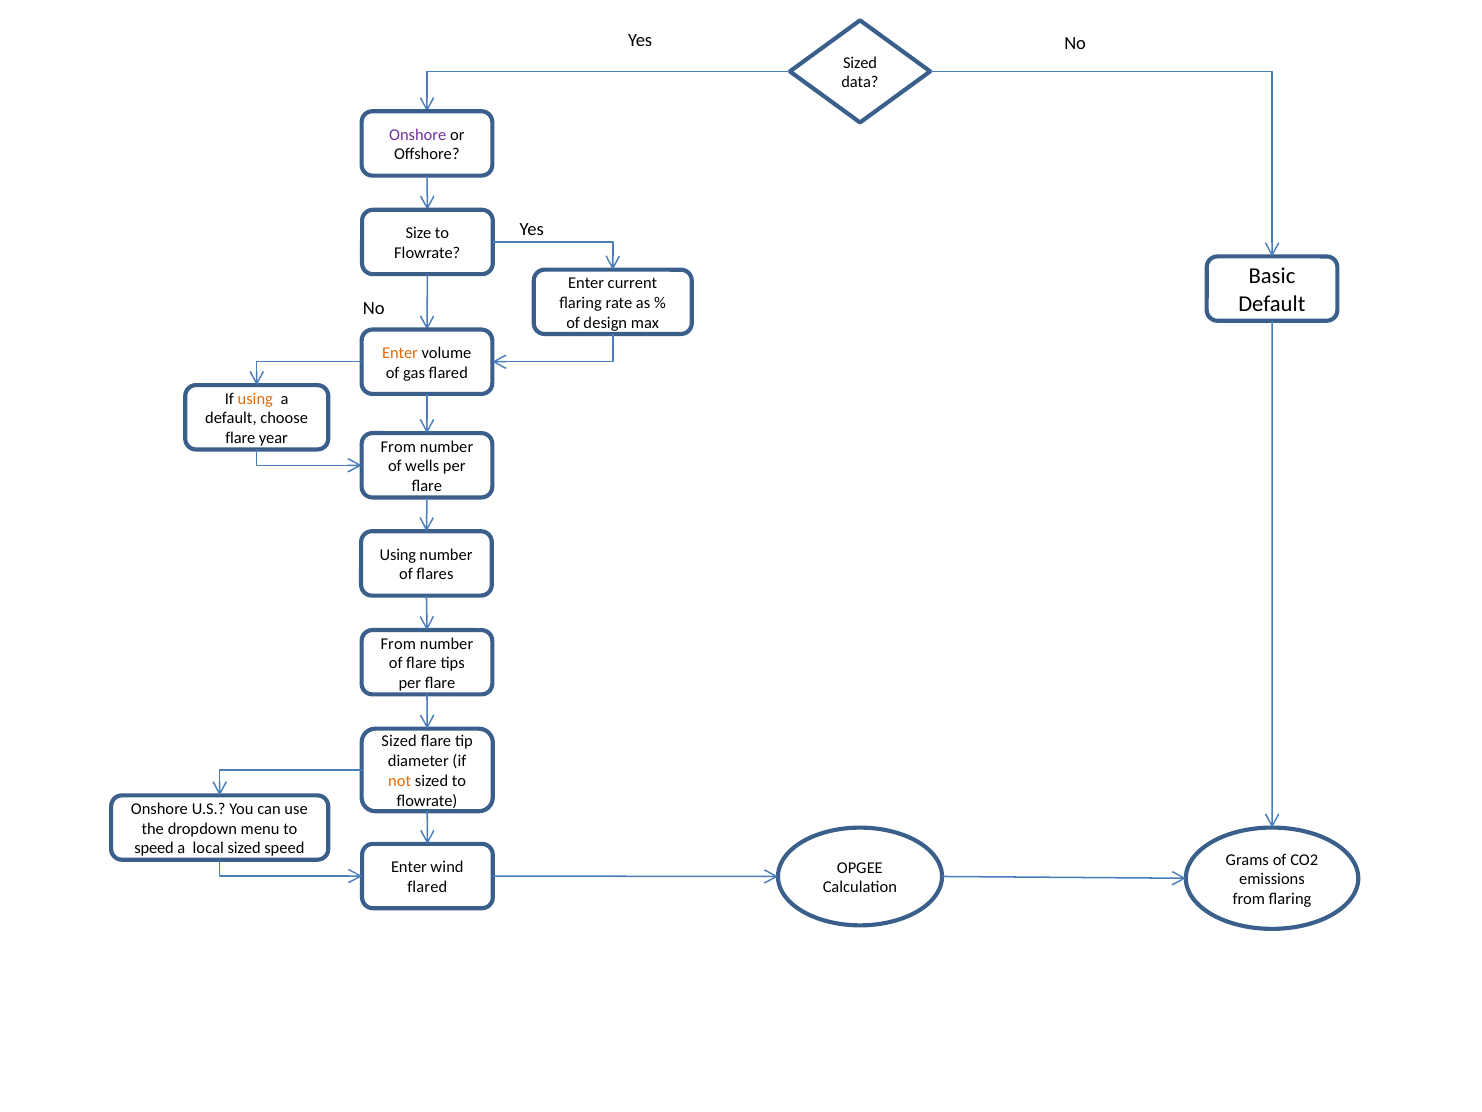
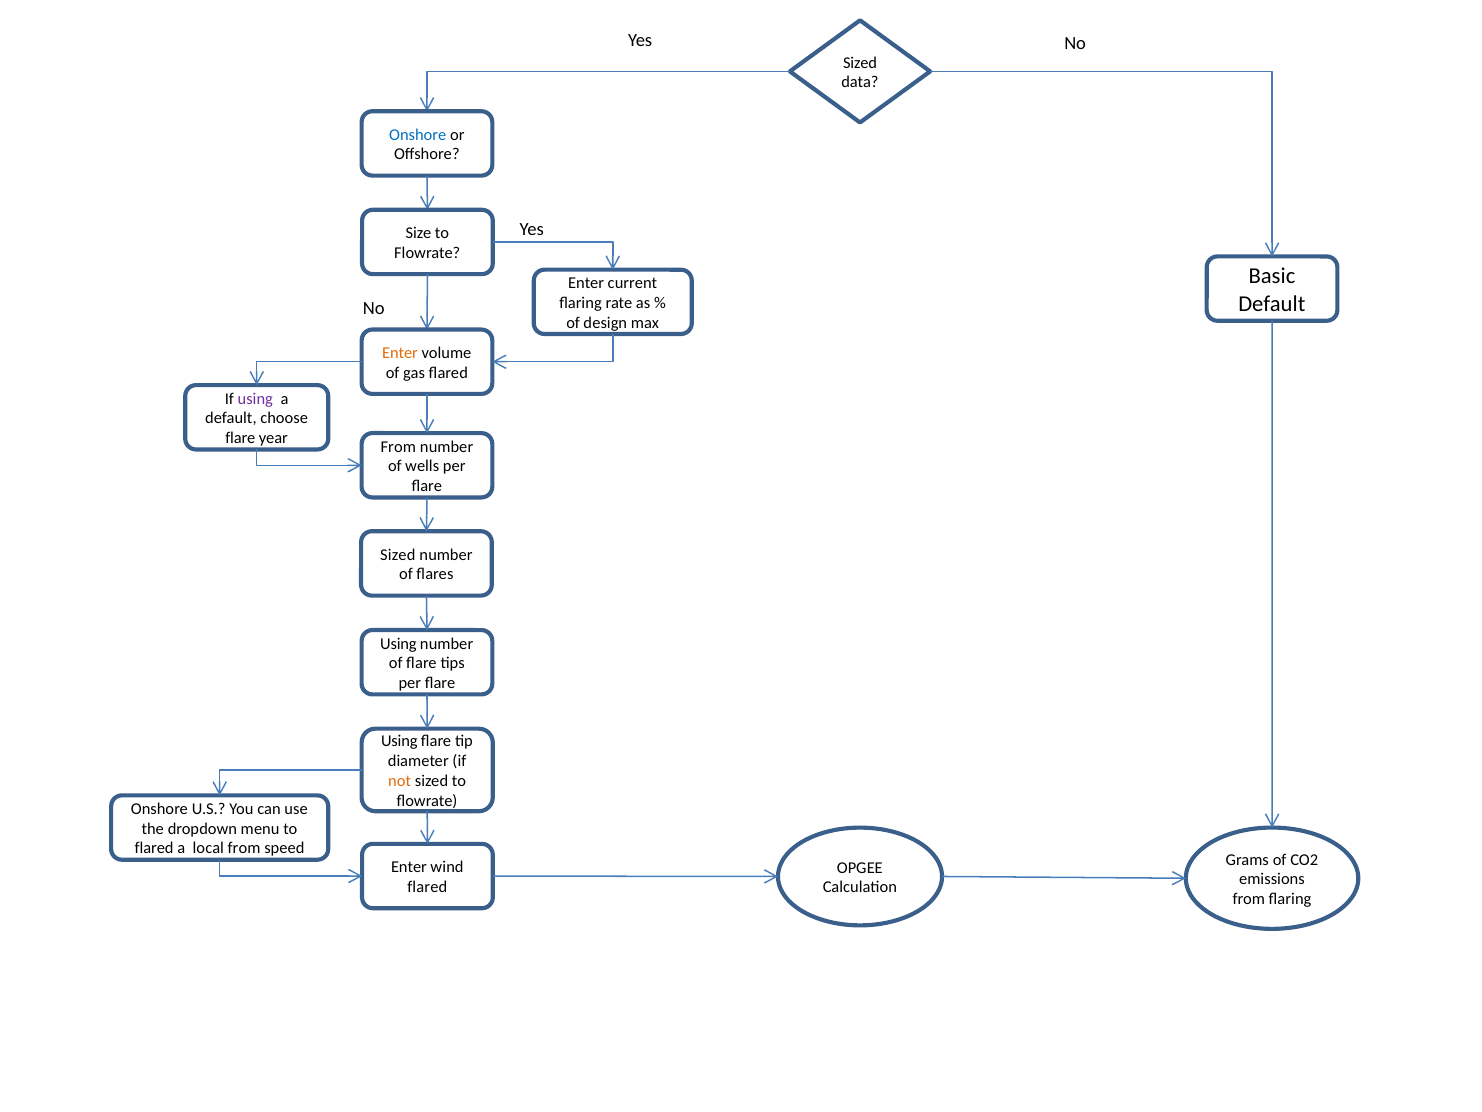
Onshore colour: purple -> blue (418, 135)
using colour: orange -> purple (255, 399)
Using: Using -> Sized (398, 554)
From: From -> Using (398, 643)
Sized: Sized -> Using (399, 741)
speed: speed -> flared (154, 848)
local sized: sized -> from (244, 848)
